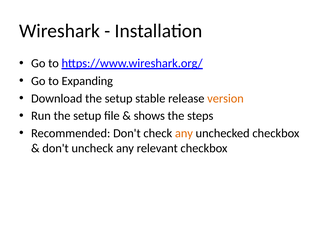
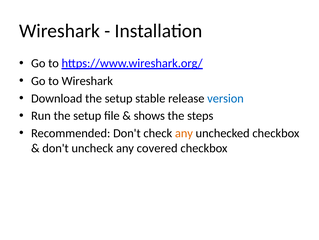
to Expanding: Expanding -> Wireshark (87, 81)
version colour: orange -> blue (225, 98)
relevant: relevant -> covered (157, 148)
